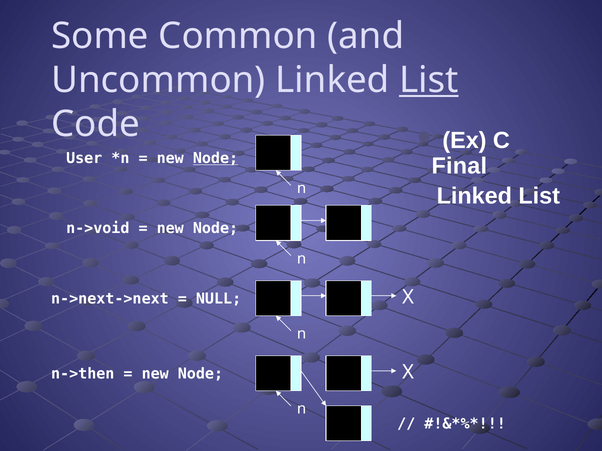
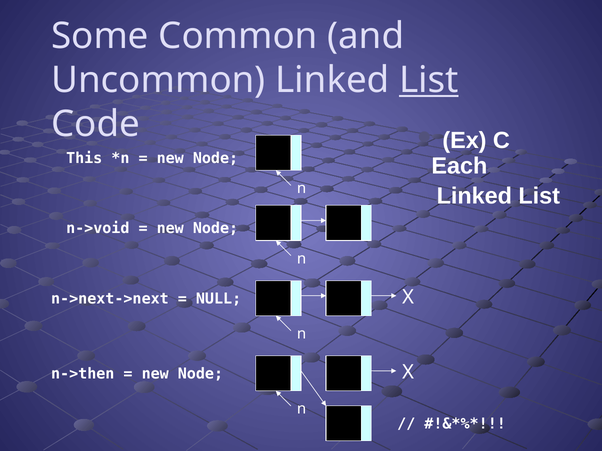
User: User -> This (84, 158)
Node underline: present -> none (216, 158)
Final: Final -> Each (459, 166)
